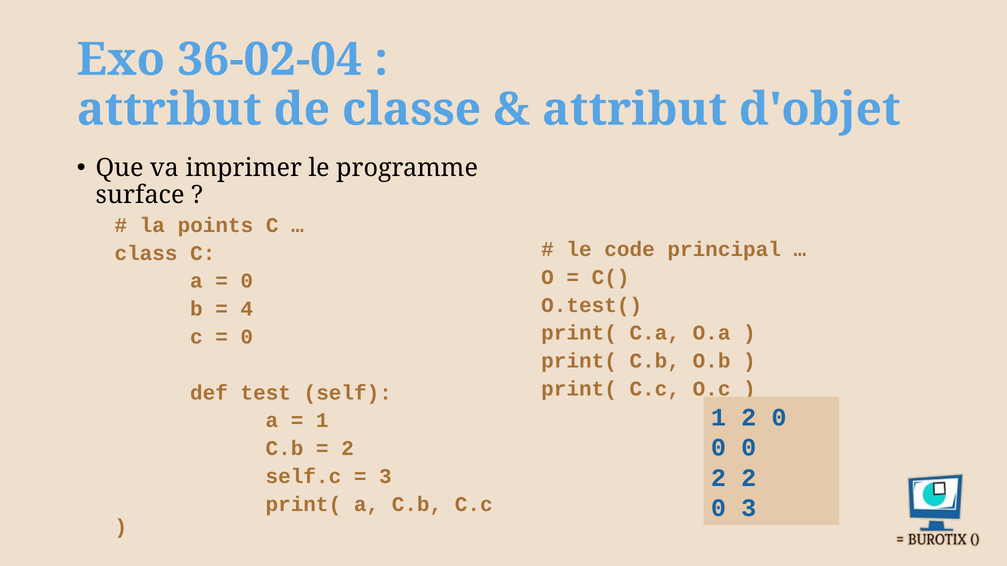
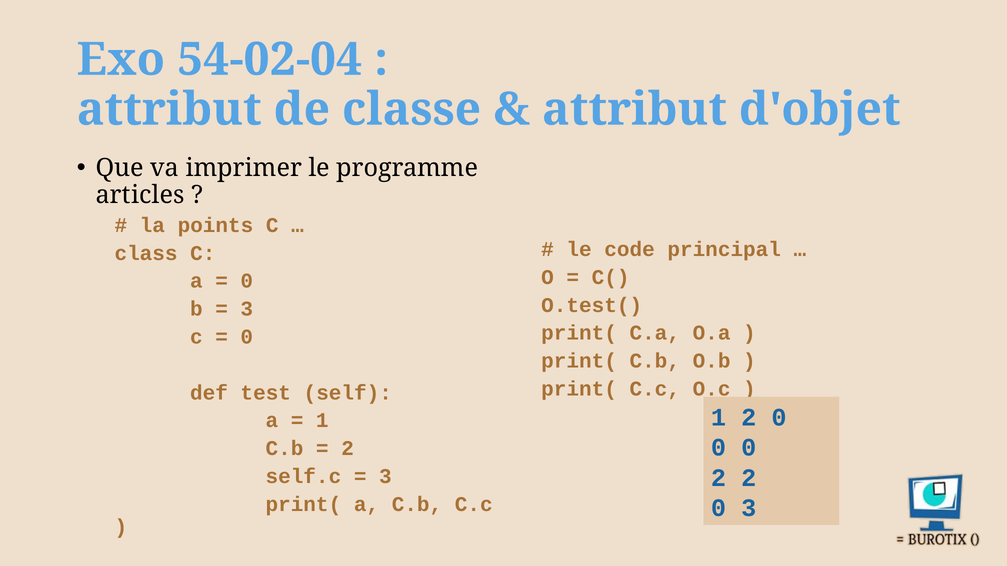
36-02-04: 36-02-04 -> 54-02-04 (270, 60)
surface: surface -> articles (140, 195)
4: 4 -> 3 (247, 309)
